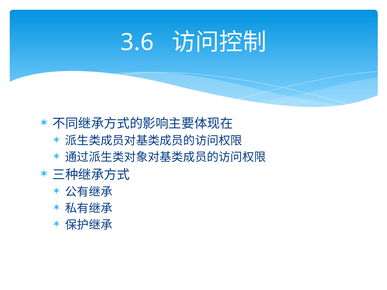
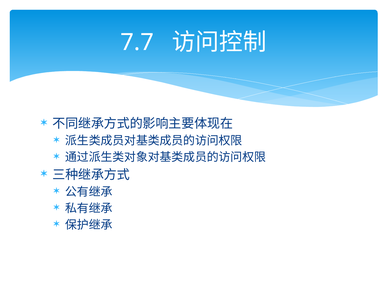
3.6: 3.6 -> 7.7 (137, 42)
